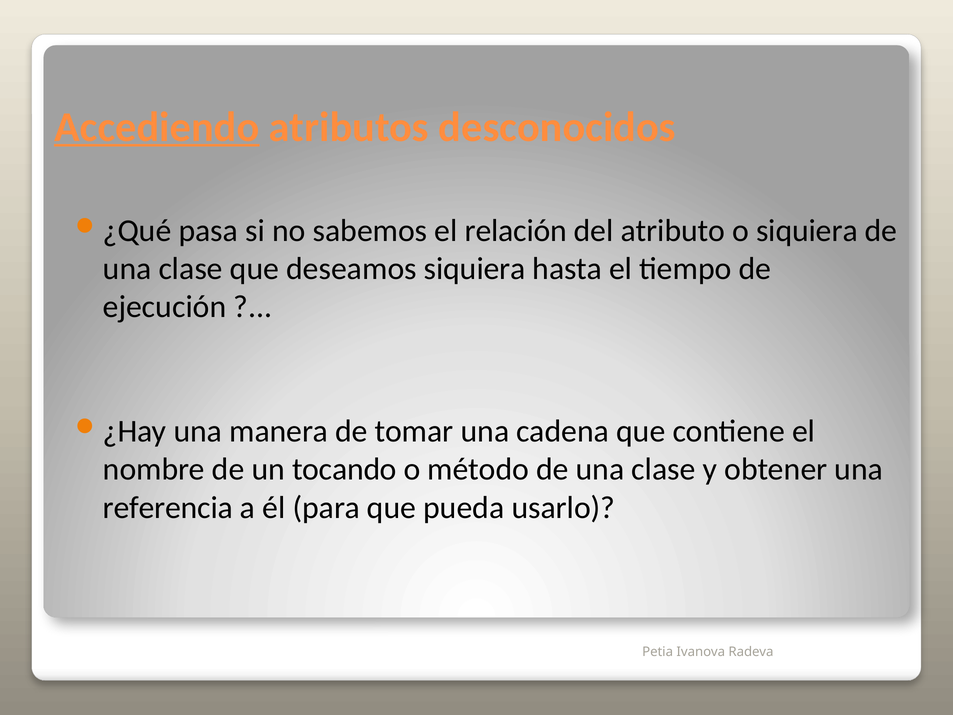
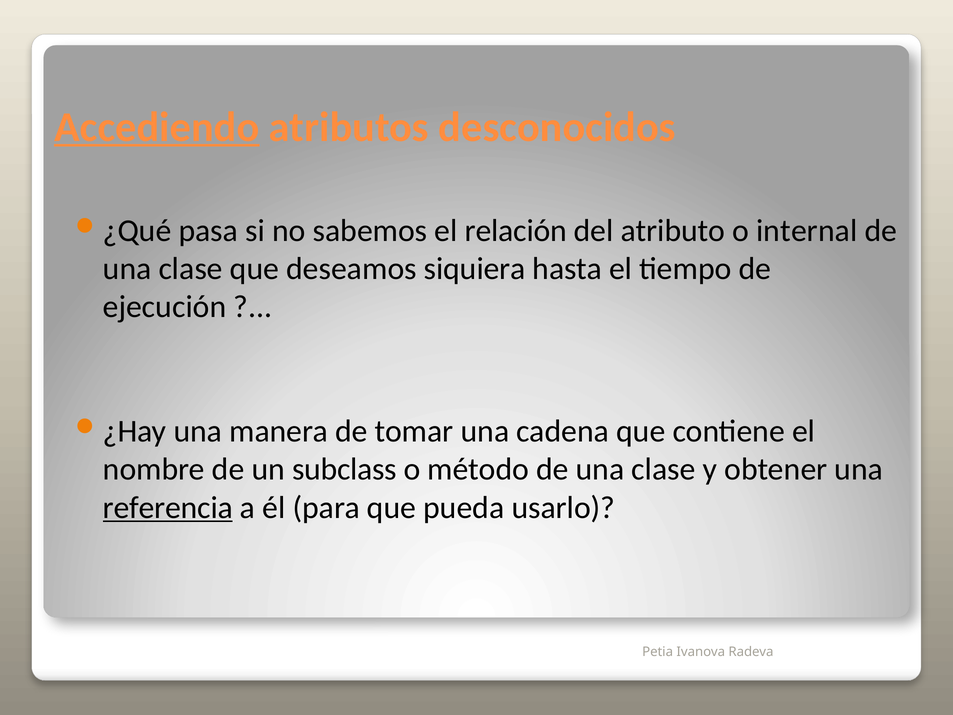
o siquiera: siquiera -> internal (807, 231)
tocando: tocando -> subclass (344, 469)
referencia underline: none -> present (168, 507)
